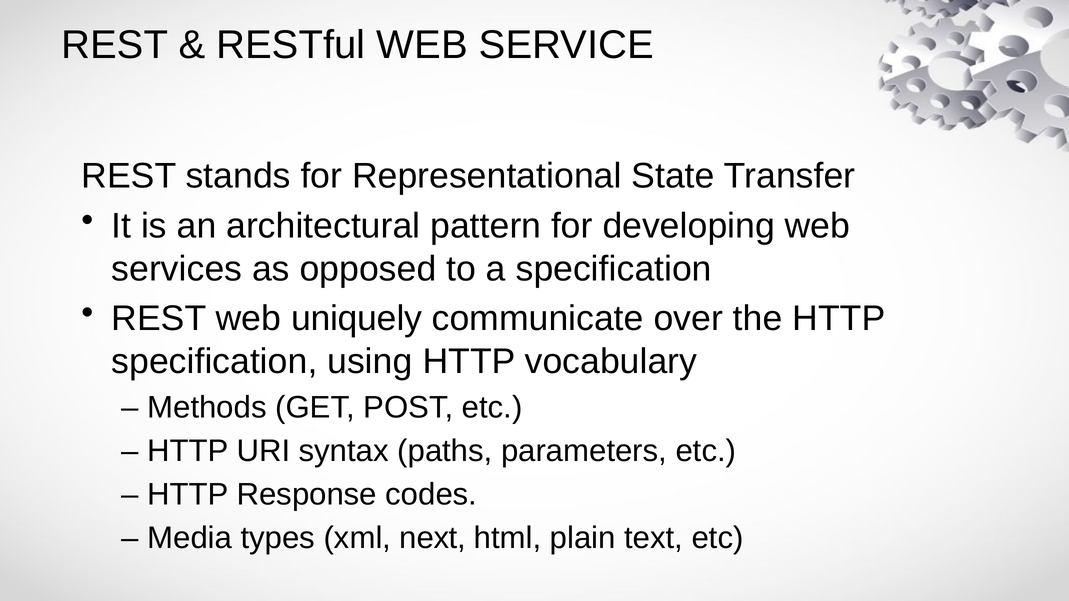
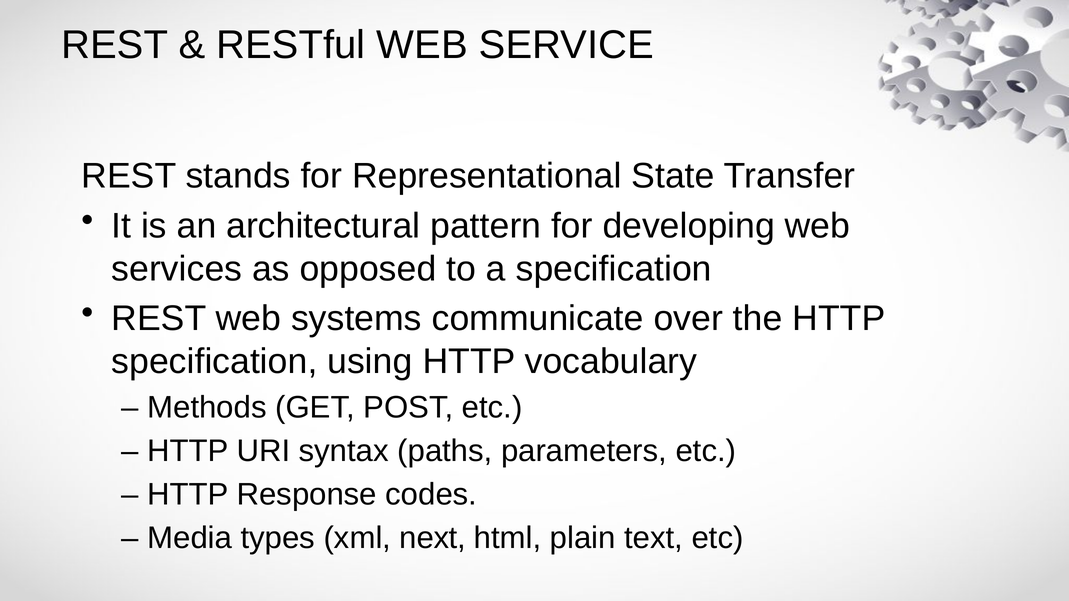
uniquely: uniquely -> systems (356, 319)
